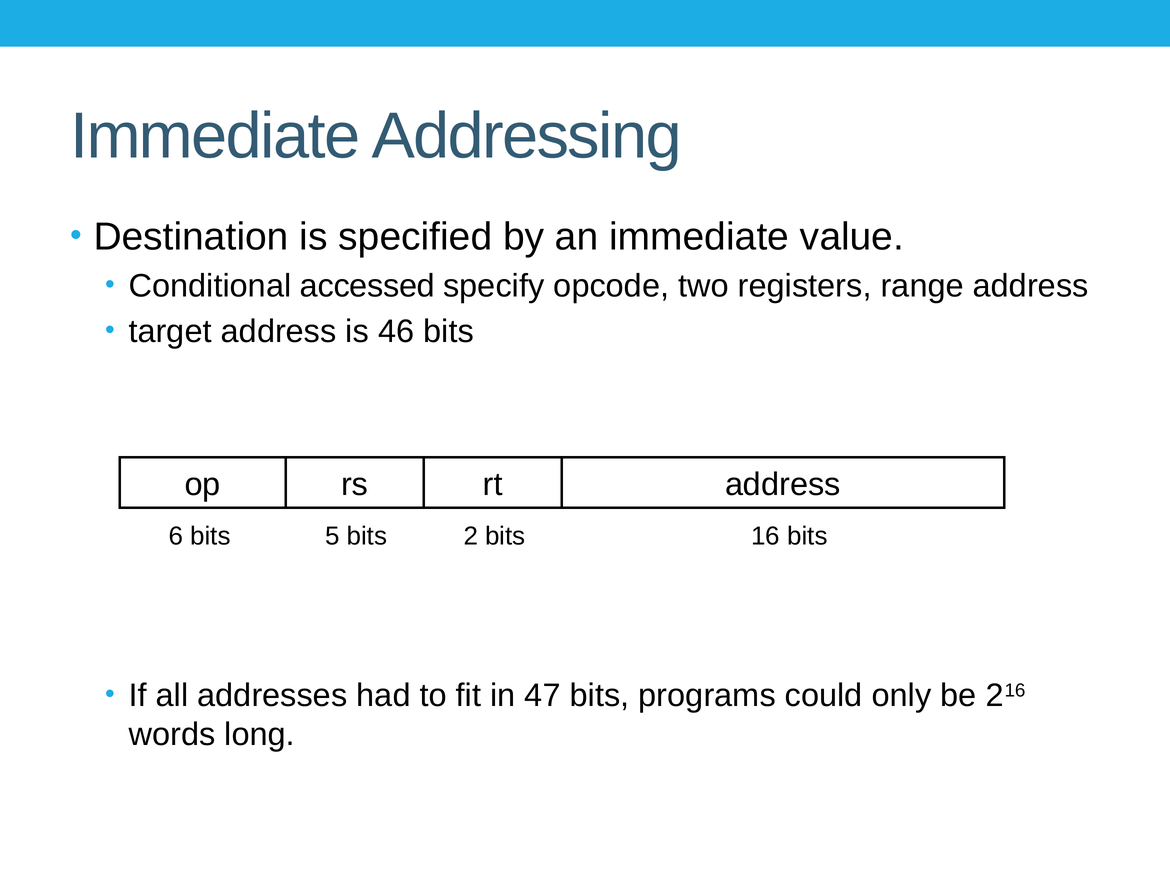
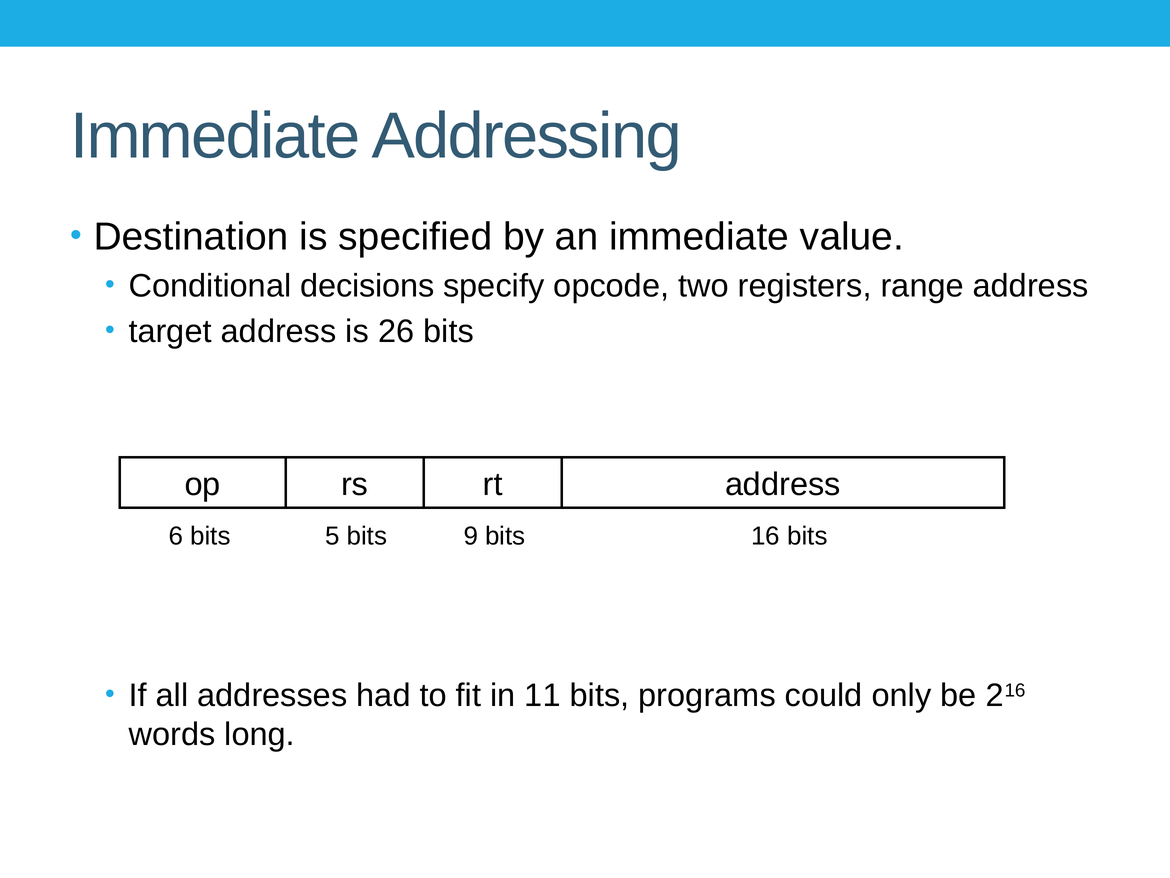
accessed: accessed -> decisions (367, 286)
46: 46 -> 26 (396, 331)
2: 2 -> 9 (471, 536)
47: 47 -> 11 (543, 695)
